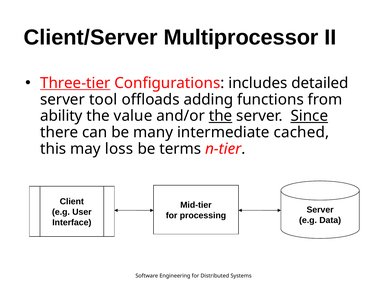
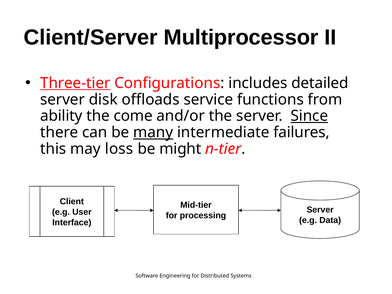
tool: tool -> disk (103, 99)
adding: adding -> service (208, 99)
value: value -> come (133, 116)
the underline: present -> none (221, 116)
many underline: none -> present (153, 132)
cached: cached -> failures (302, 132)
terms: terms -> might (180, 149)
